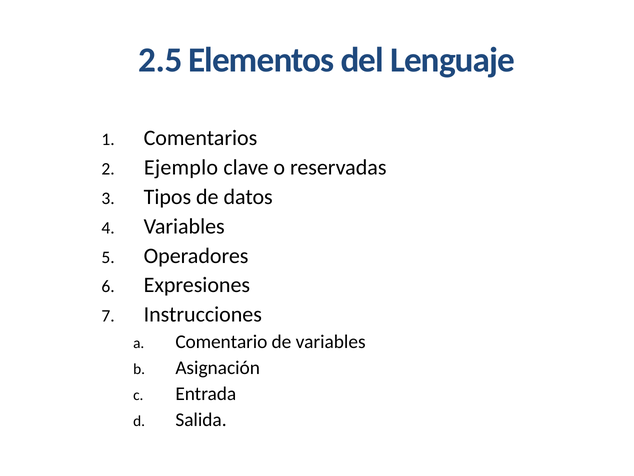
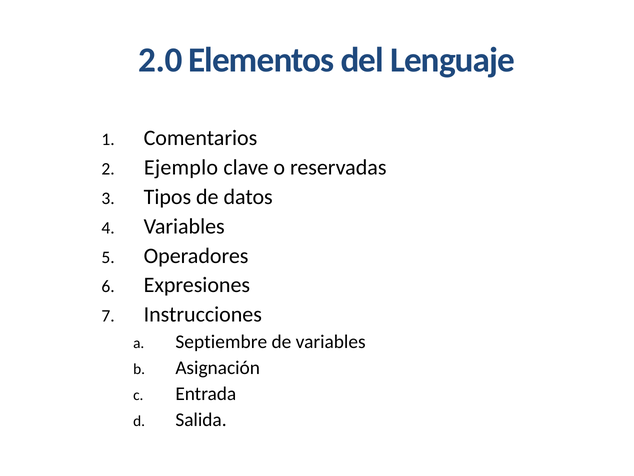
2.5: 2.5 -> 2.0 (160, 60)
Comentario: Comentario -> Septiembre (221, 342)
